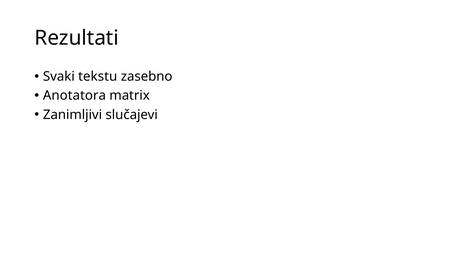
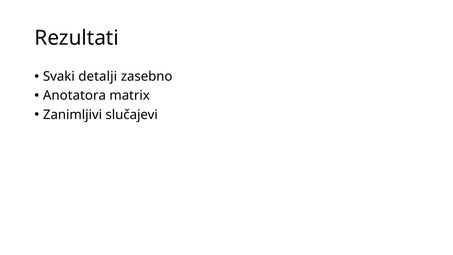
tekstu: tekstu -> detalji (98, 77)
